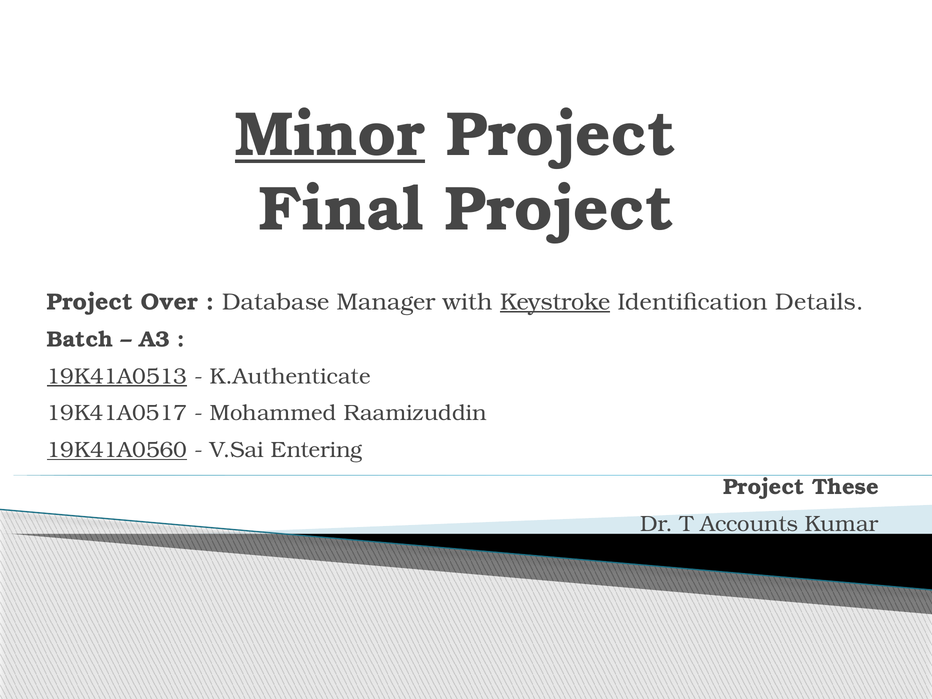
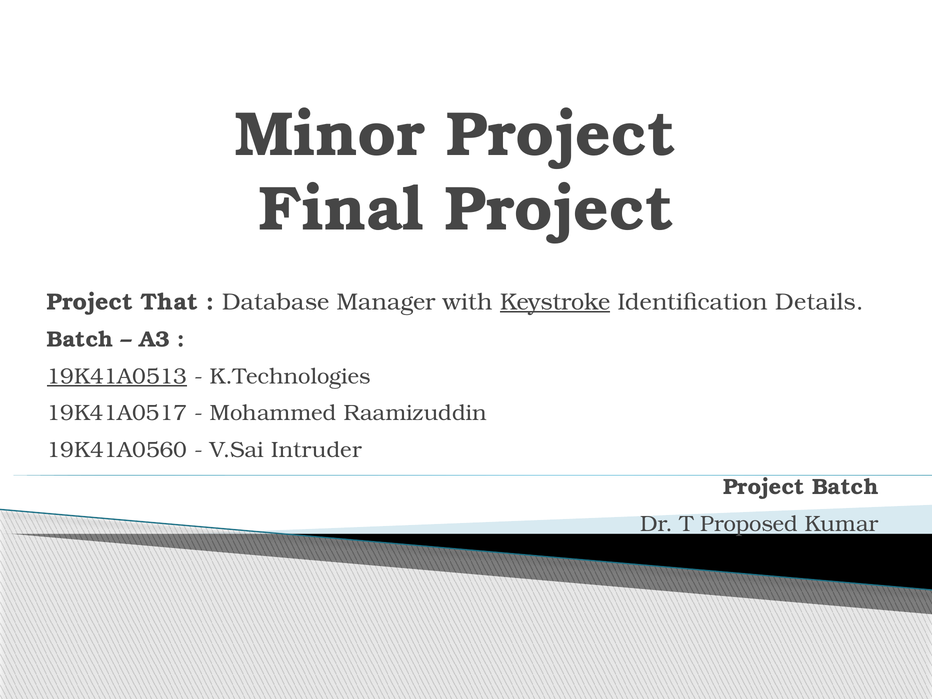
Minor underline: present -> none (330, 135)
Over: Over -> That (169, 302)
K.Authenticate: K.Authenticate -> K.Technologies (290, 376)
19K41A0560 underline: present -> none (117, 450)
Entering: Entering -> Intruder (316, 450)
Project These: These -> Batch (845, 487)
Accounts: Accounts -> Proposed (749, 524)
